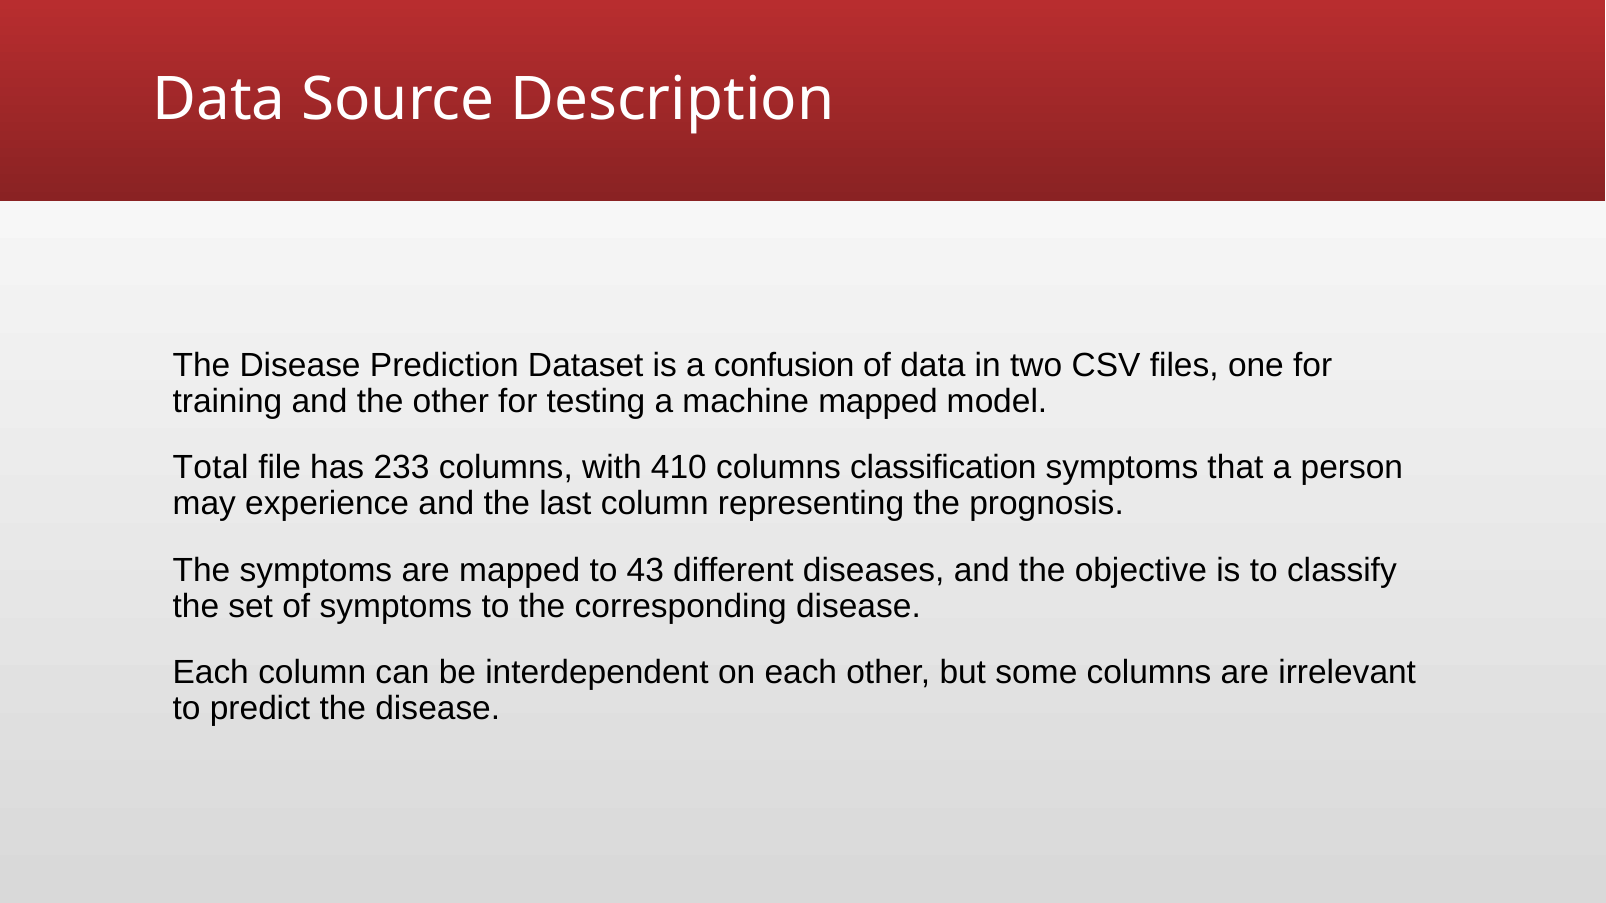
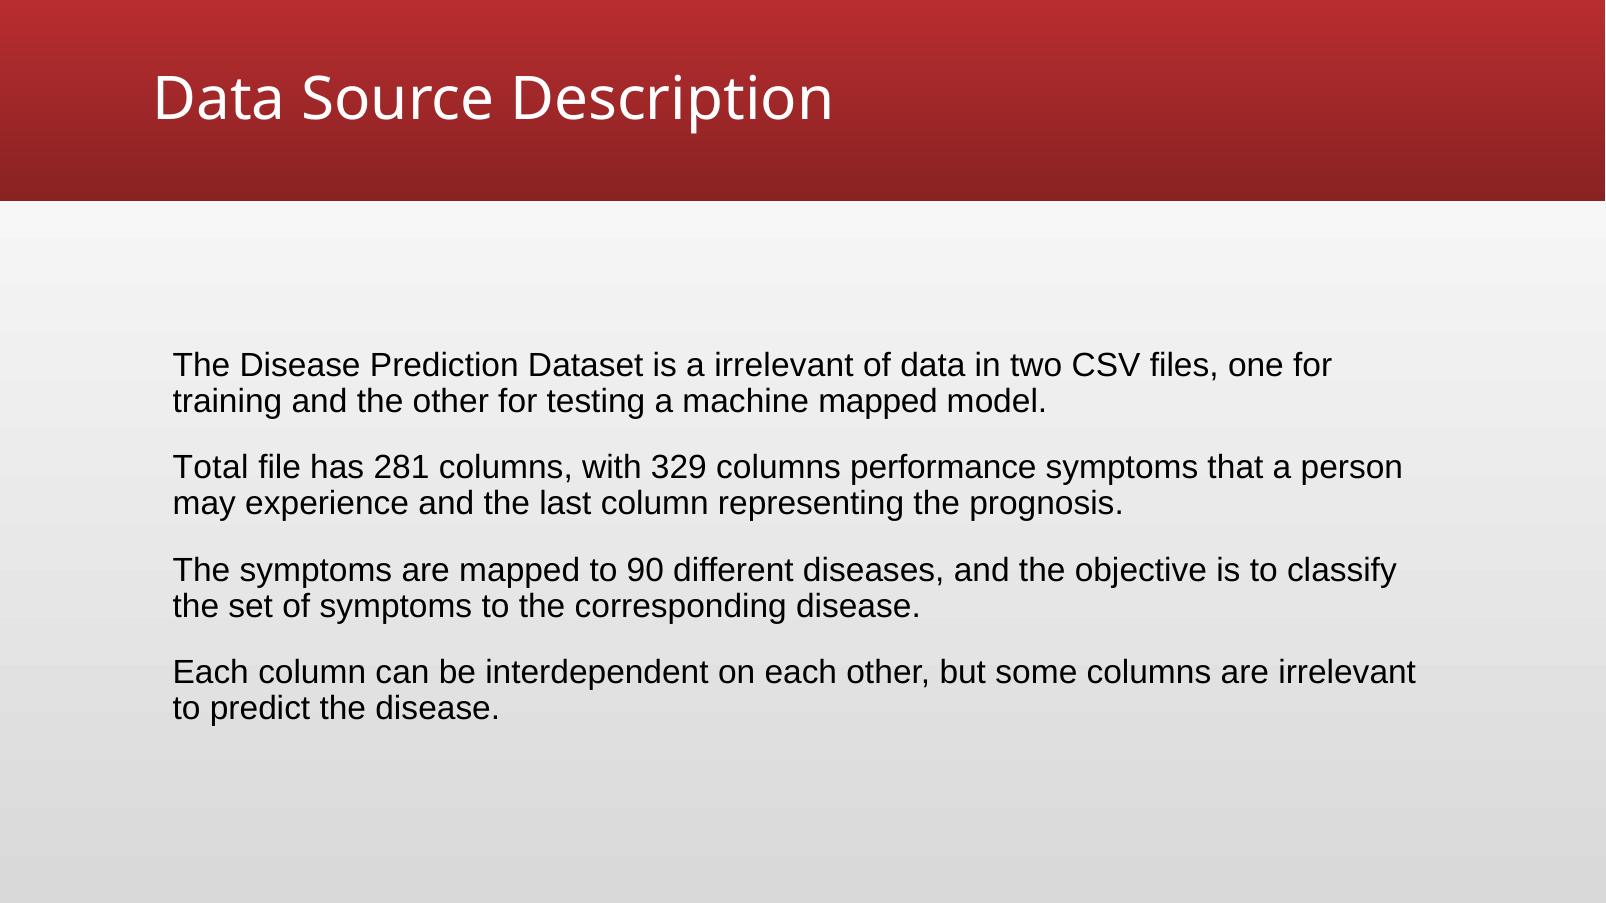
a confusion: confusion -> irrelevant (784, 365)
233: 233 -> 281 (402, 468)
410: 410 -> 329 (679, 468)
classification: classification -> performance (943, 468)
43: 43 -> 90 (645, 570)
